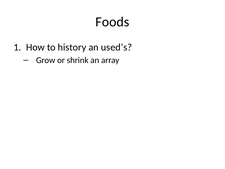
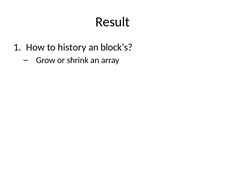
Foods: Foods -> Result (112, 22)
used’s: used’s -> block’s (117, 47)
